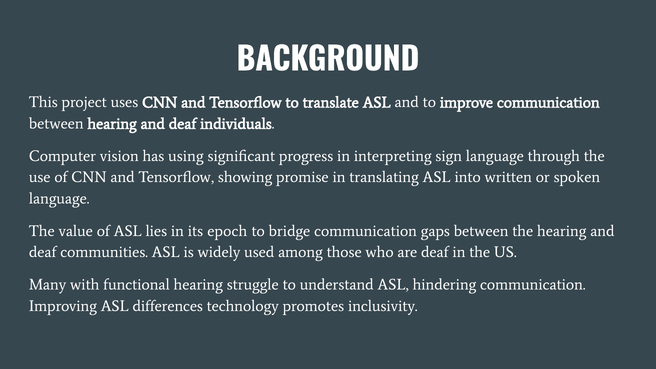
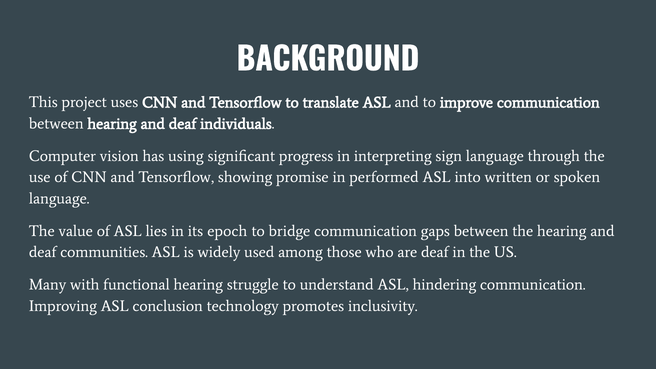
translating: translating -> performed (384, 177)
differences: differences -> conclusion (168, 306)
